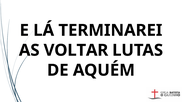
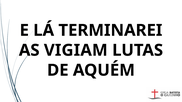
VOLTAR: VOLTAR -> VIGIAM (76, 50)
